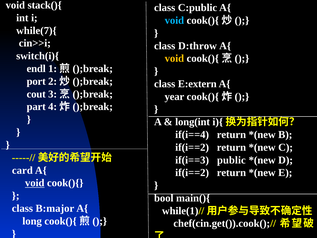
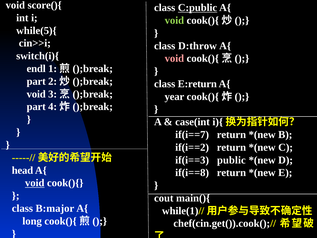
stack(){: stack(){ -> score(){ (45, 5)
C:public underline: none -> present (198, 8)
void colour: light blue -> light green (174, 20)
while(7){: while(7){ -> while(5){ (36, 31)
void colour: yellow -> pink (174, 58)
port: port -> part (36, 81)
E:extern: E:extern -> E:return (197, 84)
cout: cout -> void (36, 94)
long(int: long(int -> case(int (193, 122)
if(i==4: if(i==4 -> if(i==7 (192, 134)
card: card -> head (22, 170)
if(i==2: if(i==2 -> if(i==8 (192, 173)
bool: bool -> cout (164, 198)
